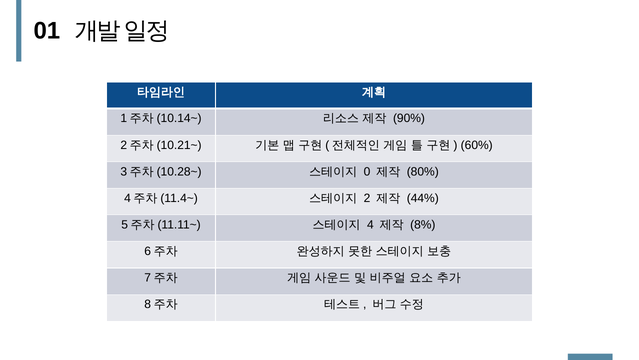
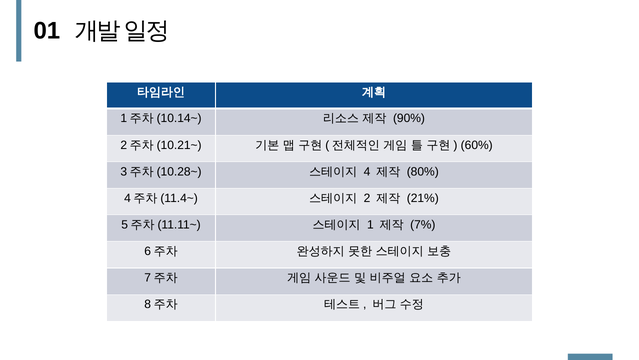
0: 0 -> 4 (367, 171)
44%: 44% -> 21% (423, 198)
4: 4 -> 1 (370, 224)
8%: 8% -> 7% (423, 224)
